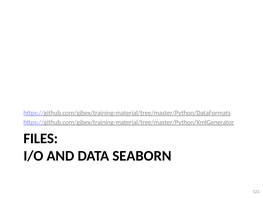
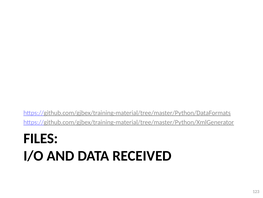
SEABORN: SEABORN -> RECEIVED (142, 155)
